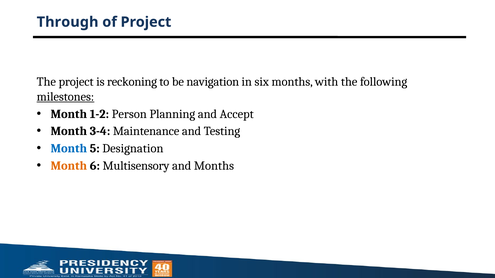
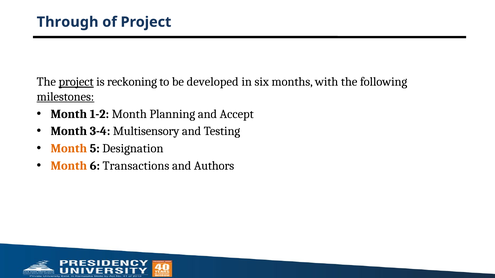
project underline: none -> present (76, 82)
navigation: navigation -> developed (213, 82)
1-2 Person: Person -> Month (129, 114)
Maintenance: Maintenance -> Multisensory (146, 131)
Month colour: blue -> orange (69, 149)
Multisensory: Multisensory -> Transactions (136, 166)
and Months: Months -> Authors (214, 166)
